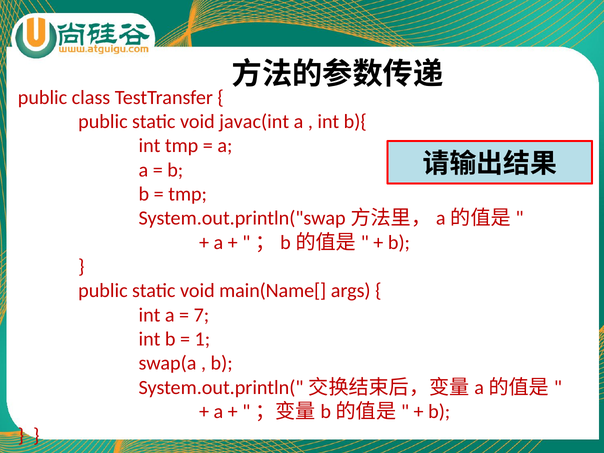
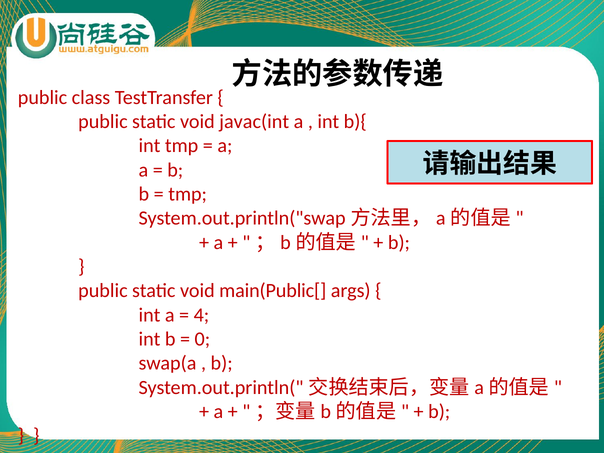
main(Name[: main(Name[ -> main(Public[ (273, 291)
7: 7 -> 4 (201, 315)
1: 1 -> 0 (202, 339)
